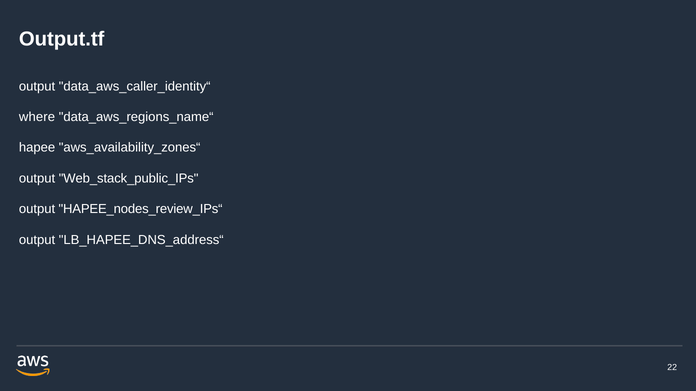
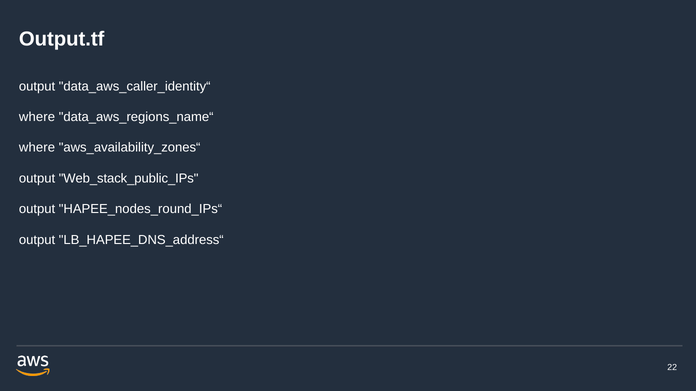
hapee: hapee -> where (37, 148)
HAPEE_nodes_review_IPs“: HAPEE_nodes_review_IPs“ -> HAPEE_nodes_round_IPs“ (140, 209)
